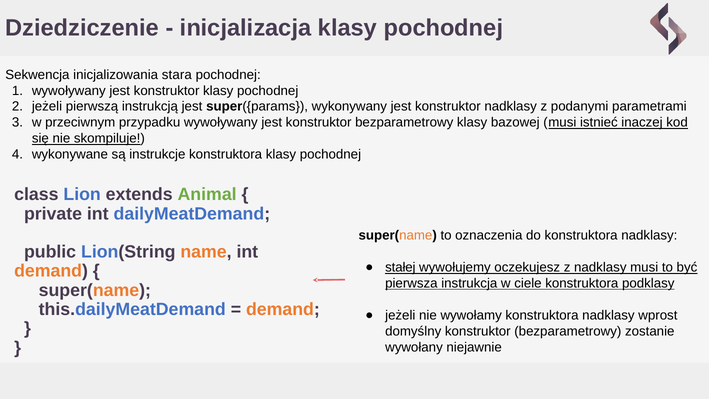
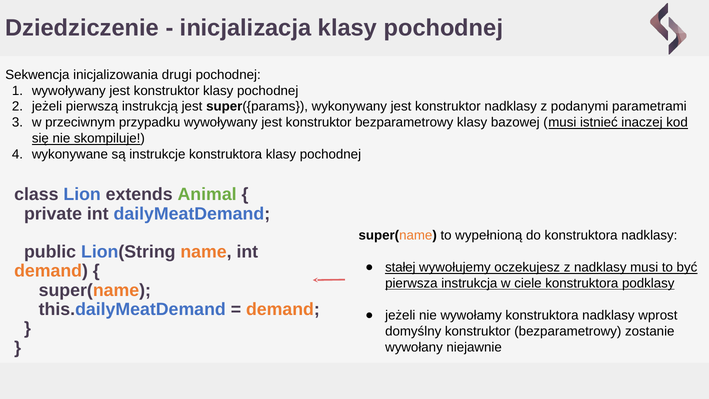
stara: stara -> drugi (177, 75)
oznaczenia: oznaczenia -> wypełnioną (489, 235)
